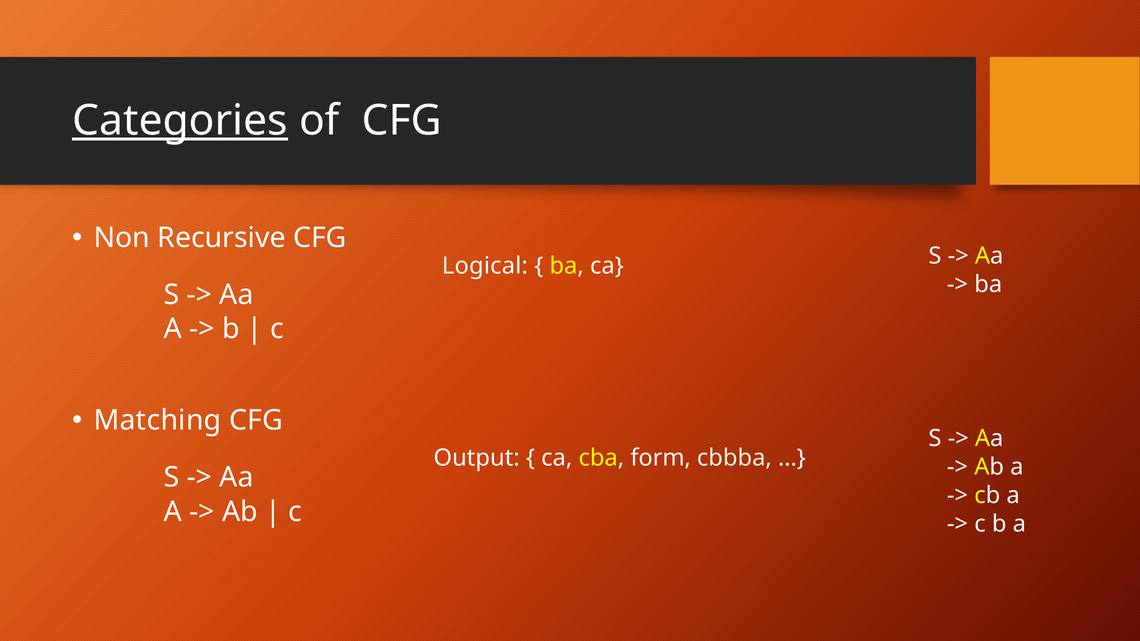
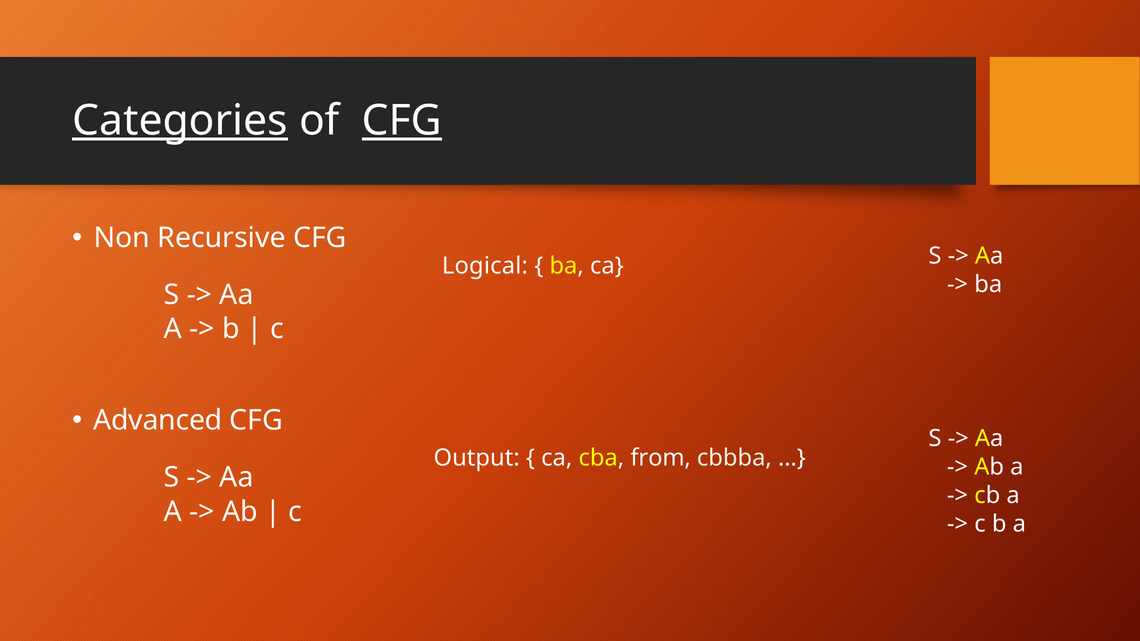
CFG underline: none -> present (402, 121)
Matching: Matching -> Advanced (158, 420)
form: form -> from (661, 458)
